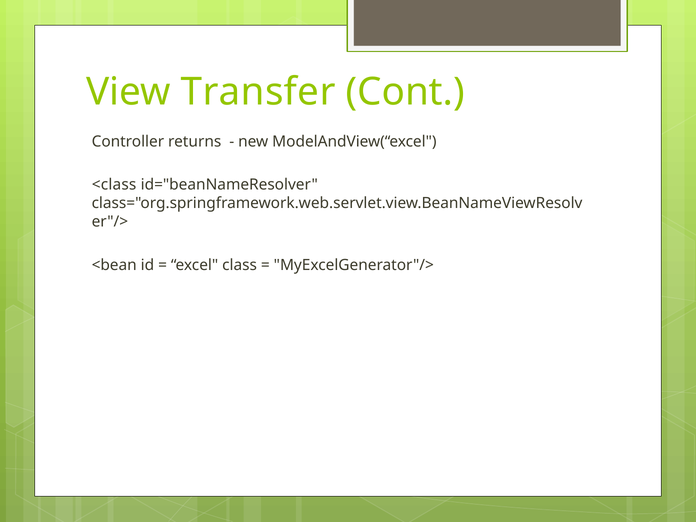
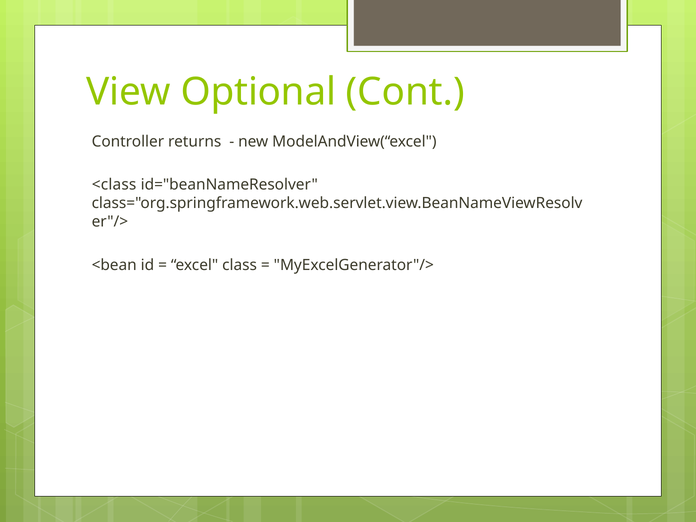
Transfer: Transfer -> Optional (258, 92)
